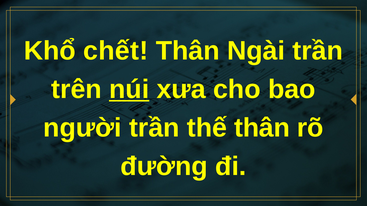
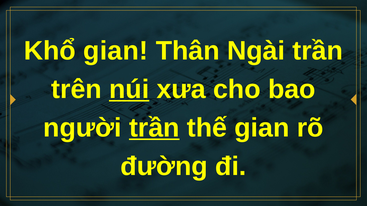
Khổ chết: chết -> gian (116, 51)
trần underline: none -> present (154, 128)
thế thân: thân -> gian (262, 128)
